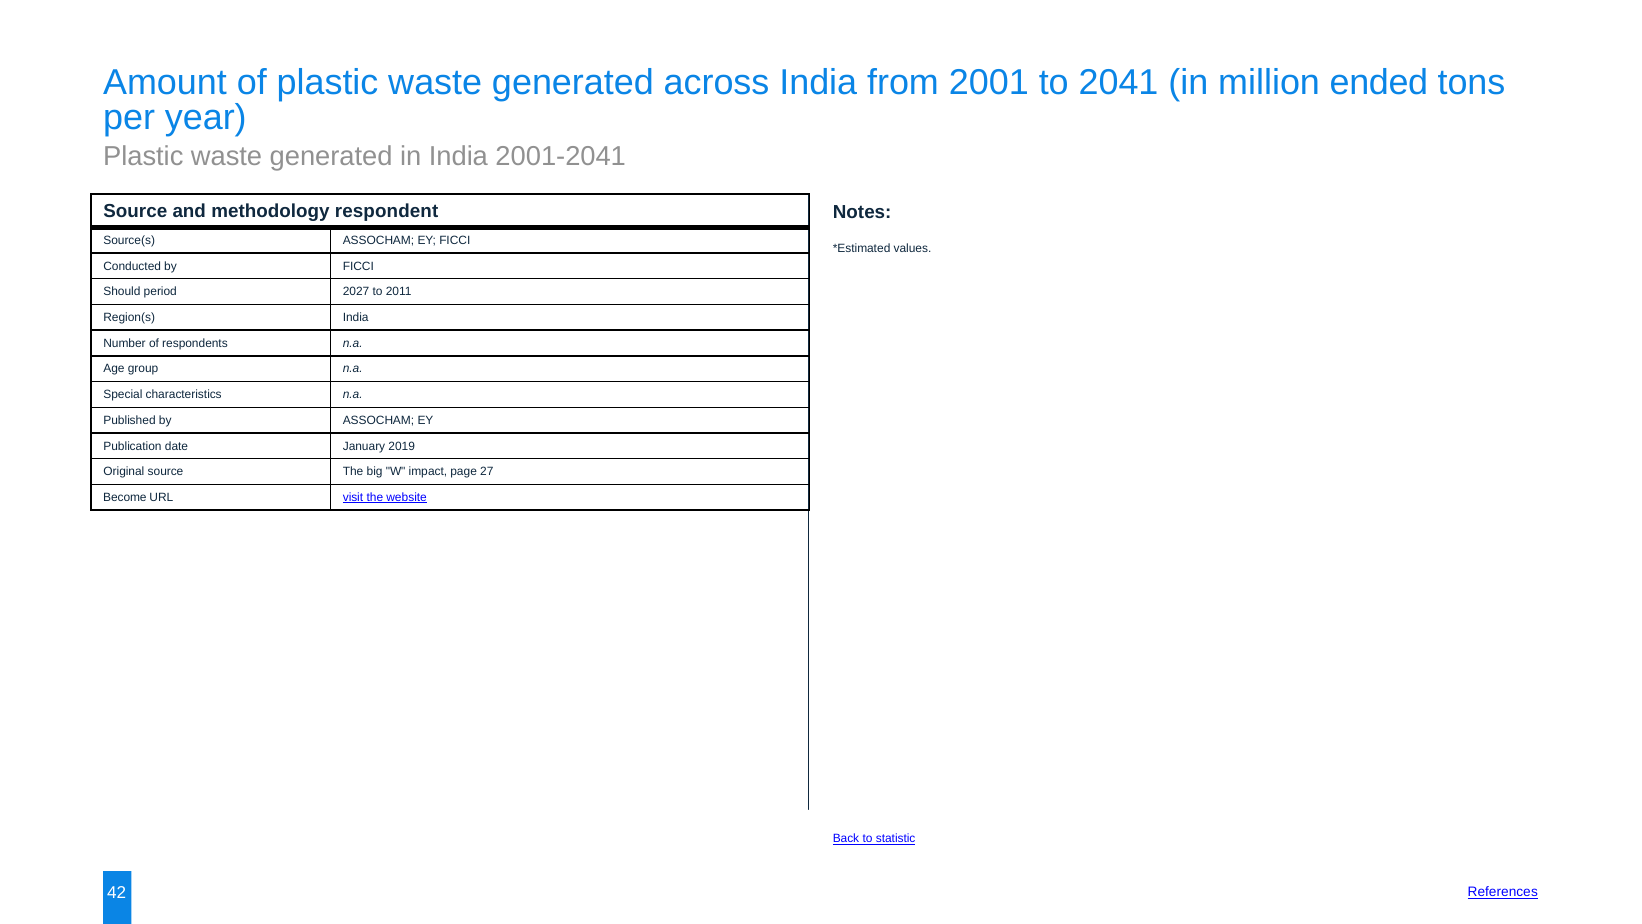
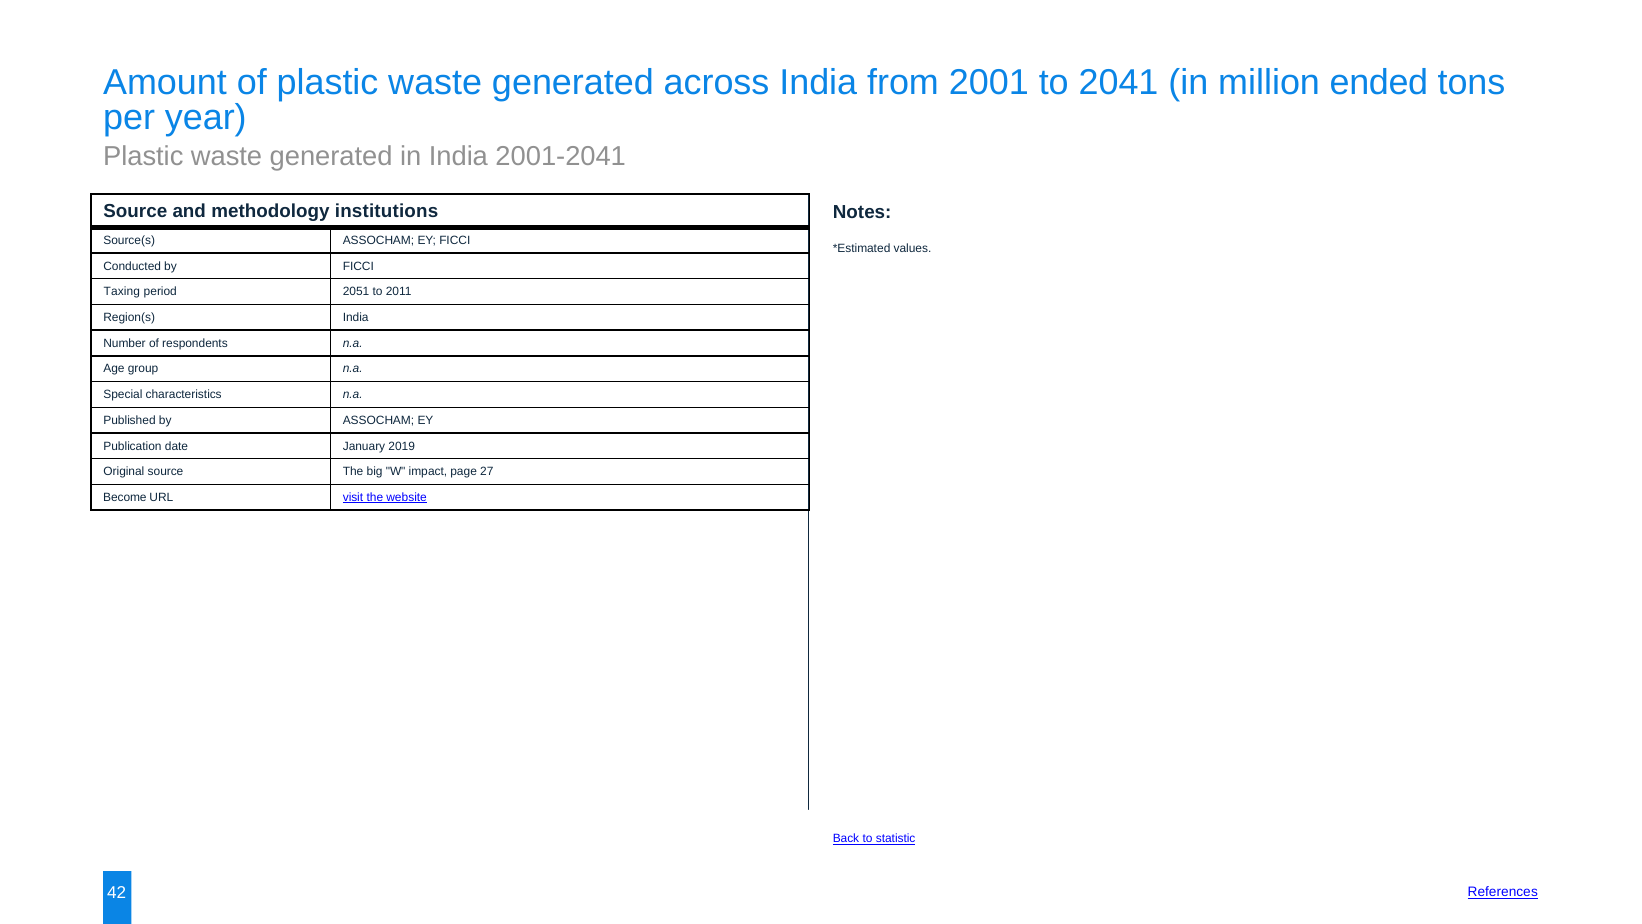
respondent: respondent -> institutions (387, 211)
Should: Should -> Taxing (122, 292)
2027: 2027 -> 2051 (356, 292)
